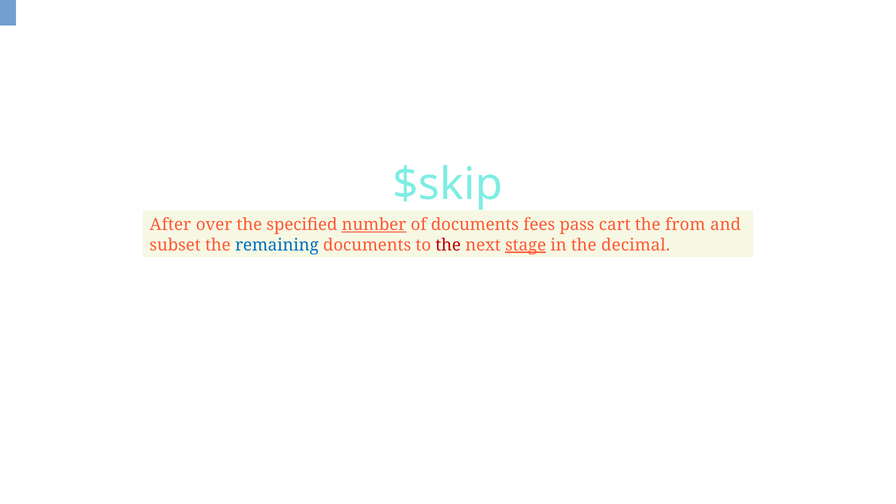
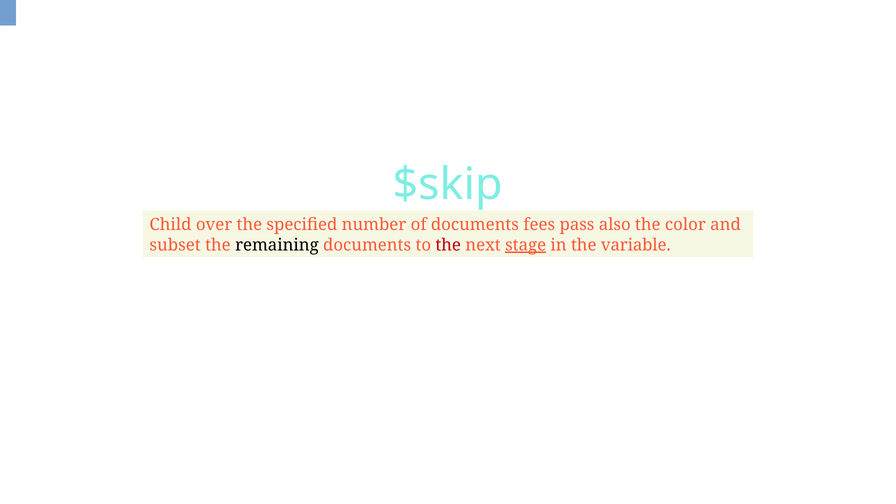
After: After -> Child (170, 225)
number underline: present -> none (374, 225)
cart: cart -> also (615, 225)
from: from -> color (685, 225)
remaining colour: blue -> black (277, 245)
decimal: decimal -> variable (636, 245)
